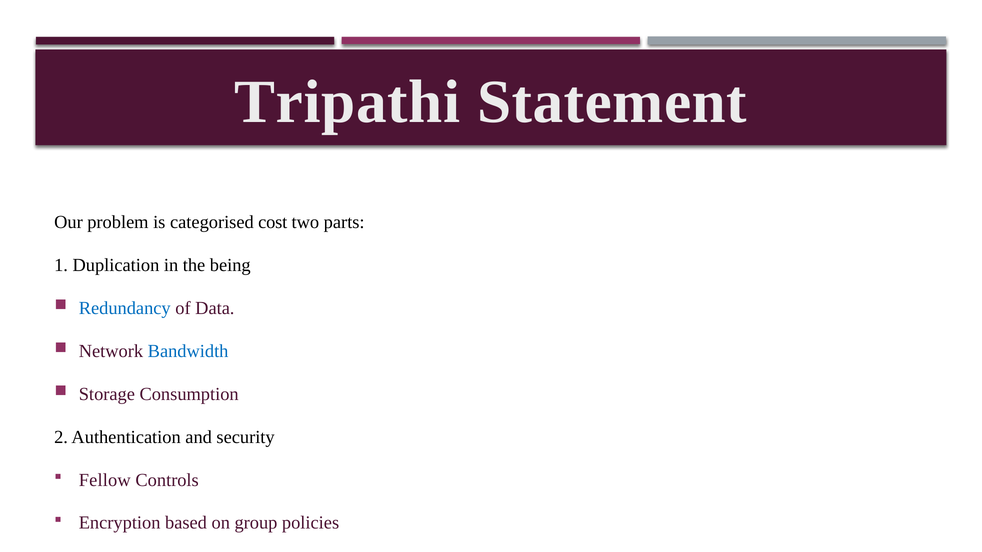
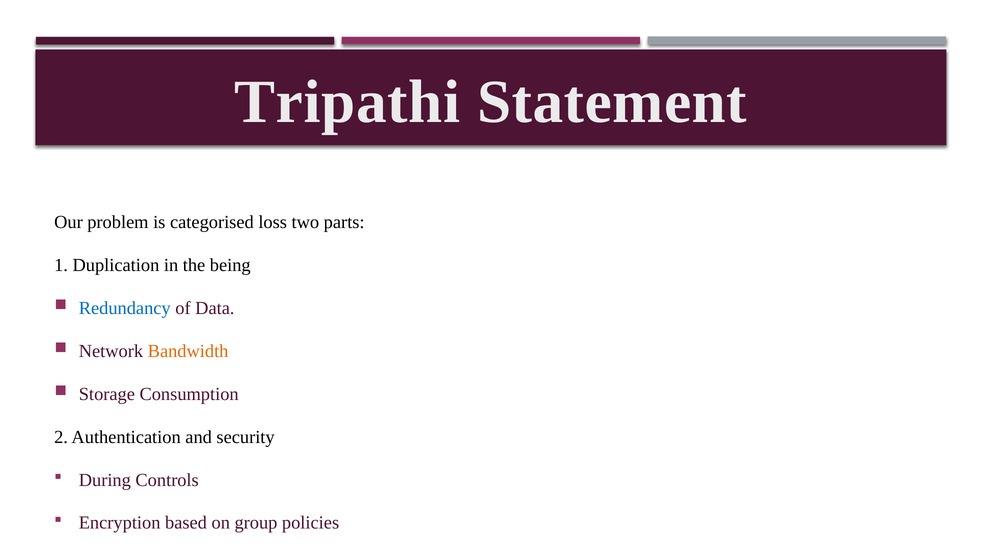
cost: cost -> loss (273, 222)
Bandwidth colour: blue -> orange (188, 351)
Fellow: Fellow -> During (105, 480)
